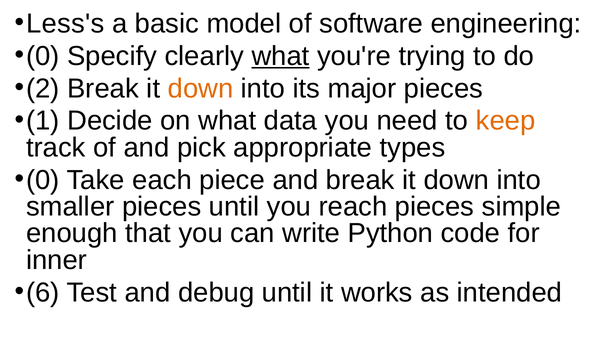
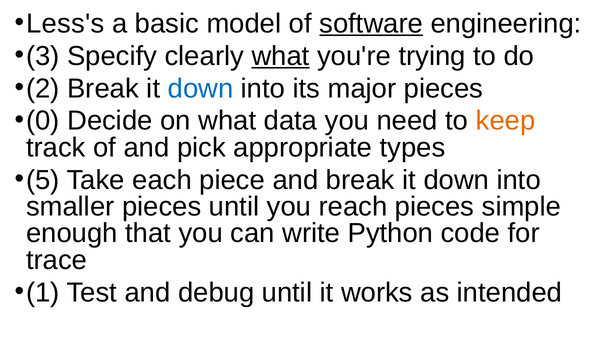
software underline: none -> present (371, 24)
0: 0 -> 3 (43, 56)
down colour: orange -> blue (201, 88)
1: 1 -> 0 (43, 121)
0: 0 -> 5 (43, 180)
inner: inner -> trace (57, 260)
6: 6 -> 1 (43, 292)
